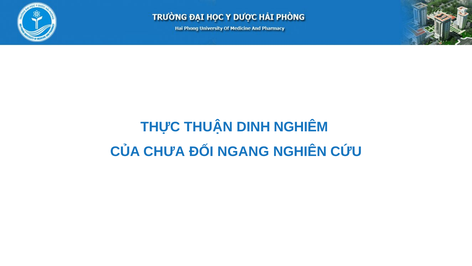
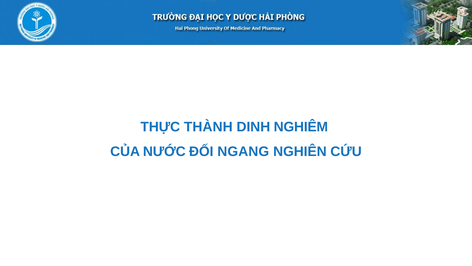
THUẬN: THUẬN -> THÀNH (208, 127)
CHƯA: CHƯA -> NƯỚC (164, 151)
